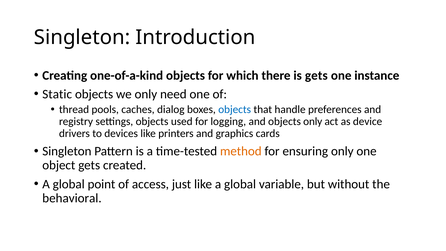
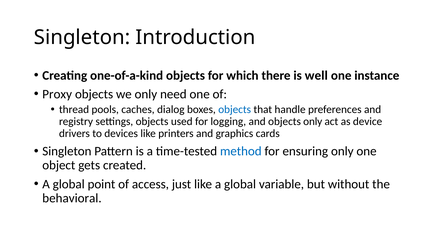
is gets: gets -> well (316, 75)
Static: Static -> Proxy (57, 94)
method colour: orange -> blue (241, 151)
